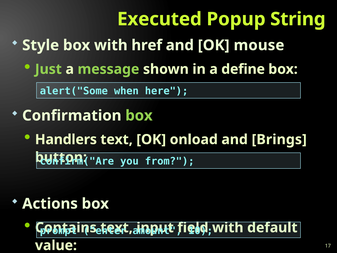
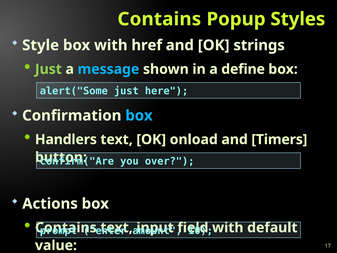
Executed: Executed -> Contains (159, 19)
String: String -> Styles (298, 19)
mouse: mouse -> strings (259, 45)
message colour: light green -> light blue (108, 69)
alert("Some when: when -> just (126, 91)
box colour: light green -> light blue (139, 115)
Brings: Brings -> Timers (279, 139)
from: from -> over (170, 161)
